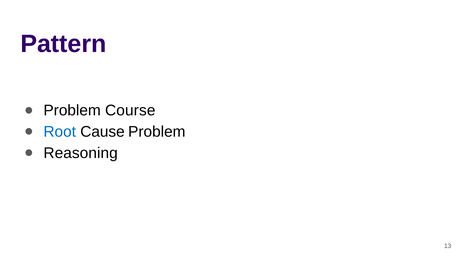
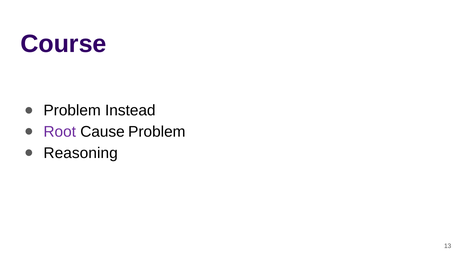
Pattern: Pattern -> Course (63, 44)
Course: Course -> Instead (130, 110)
Root colour: blue -> purple (60, 132)
